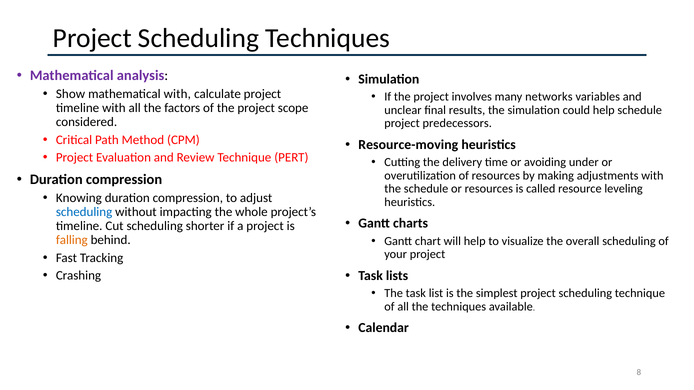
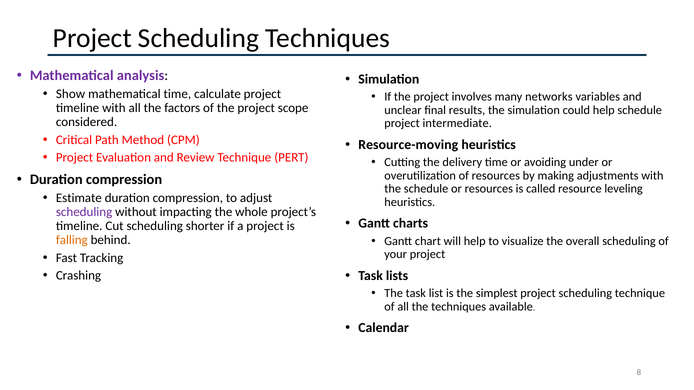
mathematical with: with -> time (177, 94)
predecessors: predecessors -> intermediate (457, 124)
Knowing: Knowing -> Estimate (79, 198)
scheduling colour: blue -> purple (84, 212)
